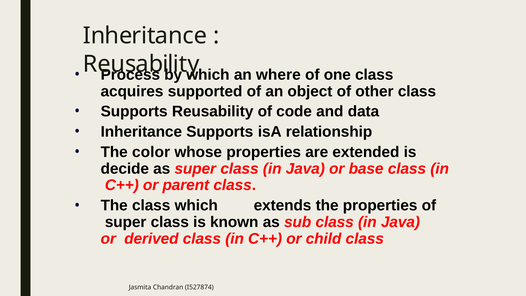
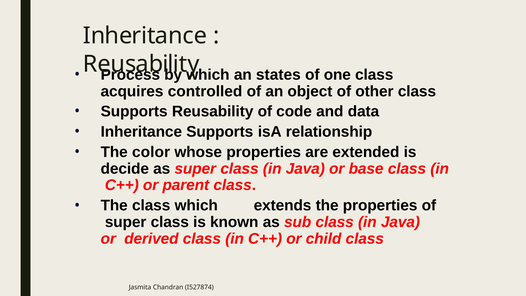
where: where -> states (278, 75)
supported: supported -> controlled (205, 91)
